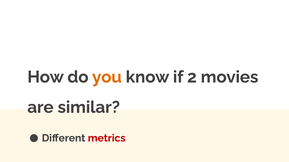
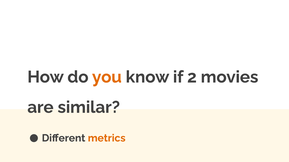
metrics colour: red -> orange (107, 139)
